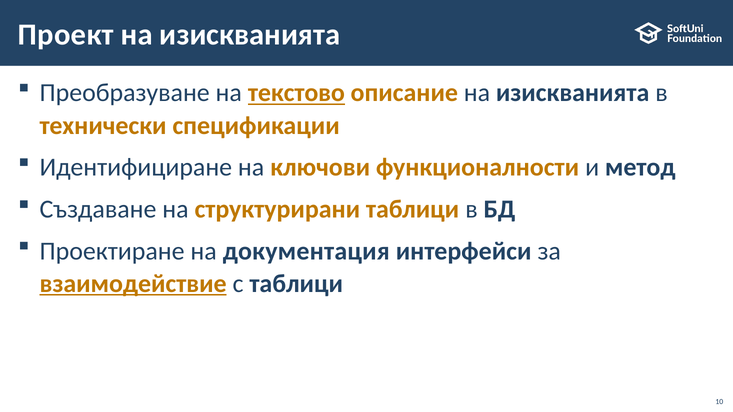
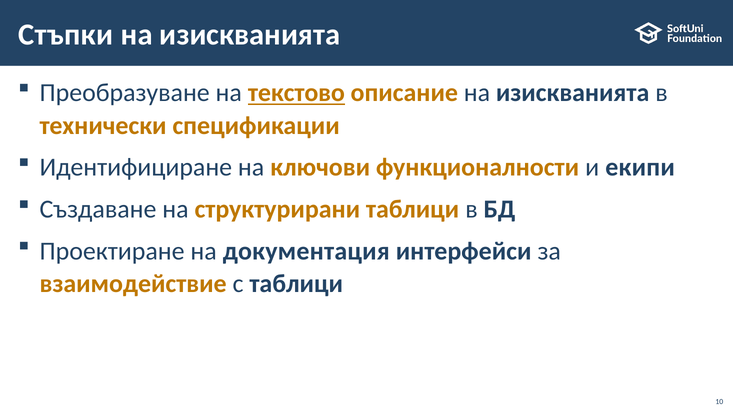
Проект: Проект -> Стъпки (66, 35)
метод: метод -> екипи (640, 168)
взаимодействие underline: present -> none (133, 284)
